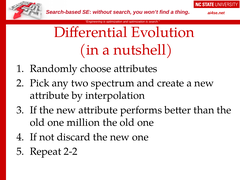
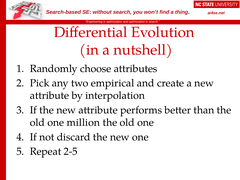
spectrum: spectrum -> empirical (113, 83)
2-2: 2-2 -> 2-5 (71, 152)
